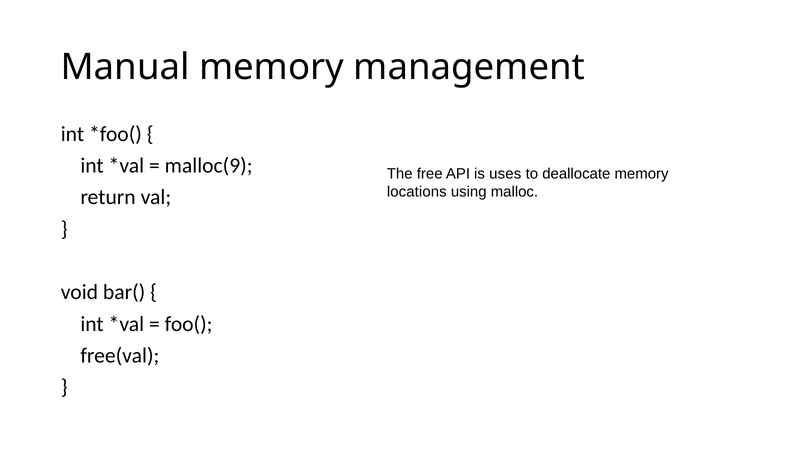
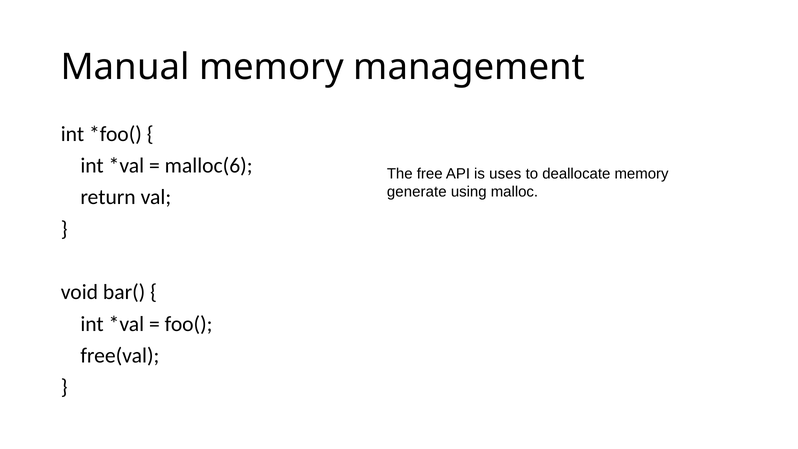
malloc(9: malloc(9 -> malloc(6 (209, 166)
locations: locations -> generate (417, 192)
